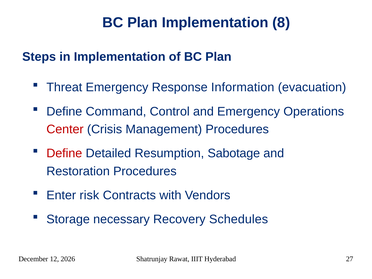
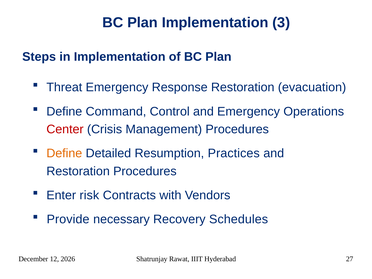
8: 8 -> 3 (281, 23)
Response Information: Information -> Restoration (243, 87)
Define colour: red -> orange (64, 153)
Sabotage: Sabotage -> Practices (234, 153)
Storage: Storage -> Provide (68, 219)
